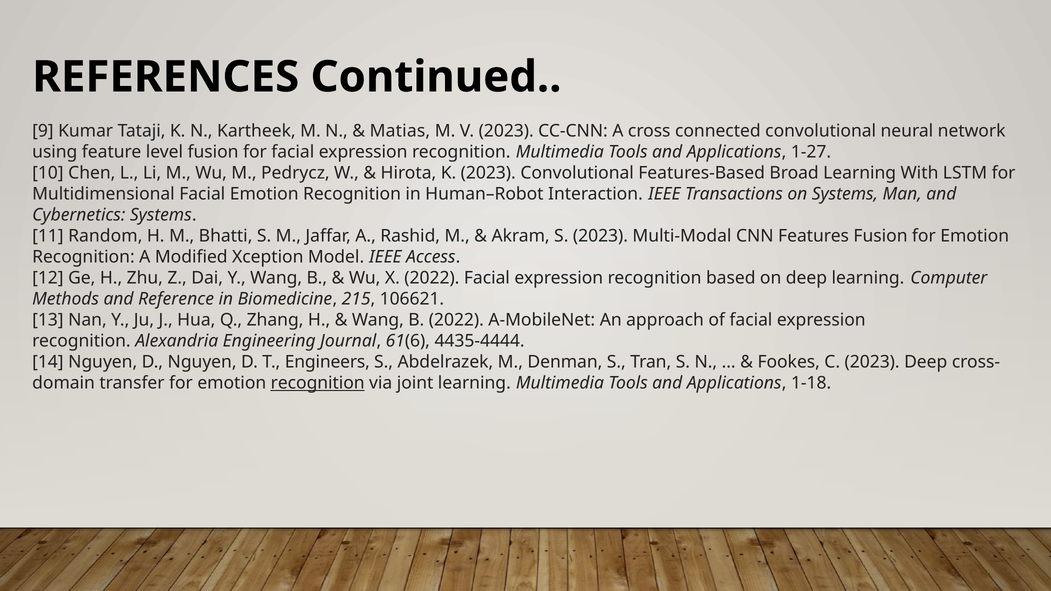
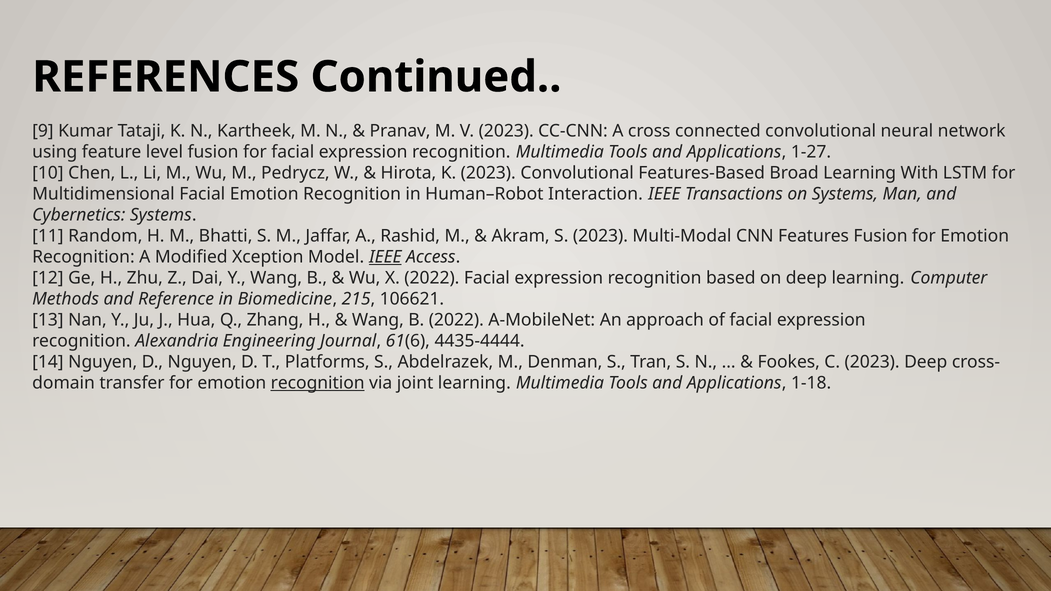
Matias: Matias -> Pranav (400, 131)
IEEE underline: none -> present (385, 257)
Engineers: Engineers -> Platforms (327, 362)
